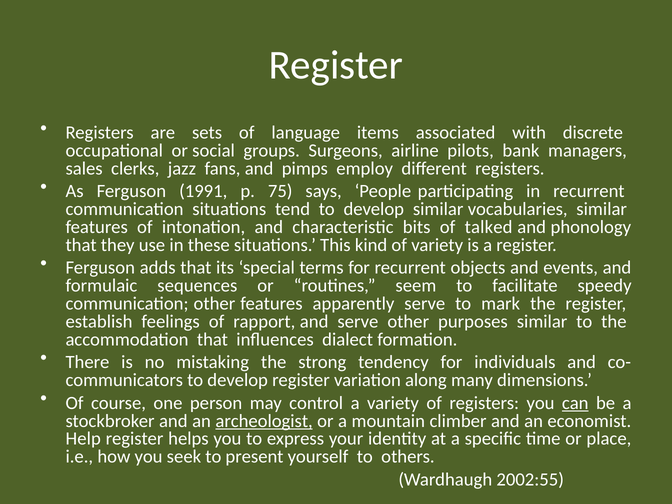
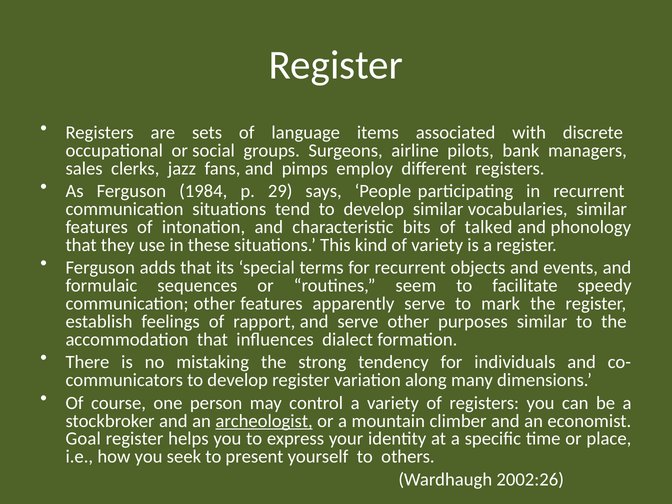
1991: 1991 -> 1984 (203, 191)
75: 75 -> 29 (280, 191)
can underline: present -> none (575, 403)
Help: Help -> Goal (83, 439)
2002:55: 2002:55 -> 2002:26 (530, 479)
